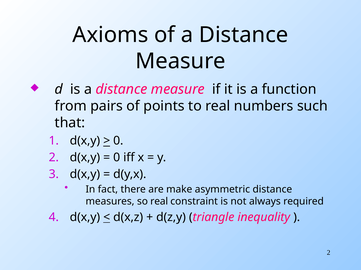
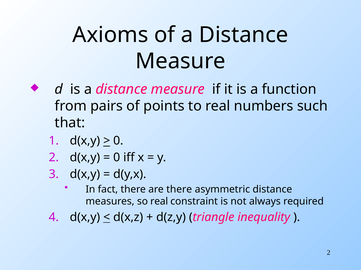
are make: make -> there (179, 190)
